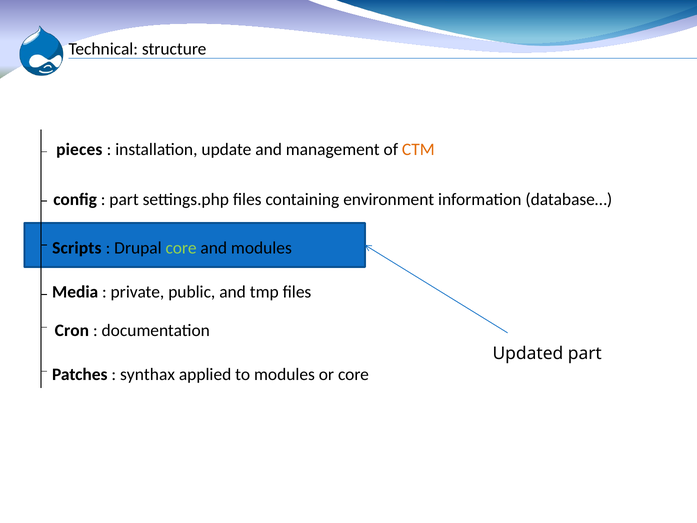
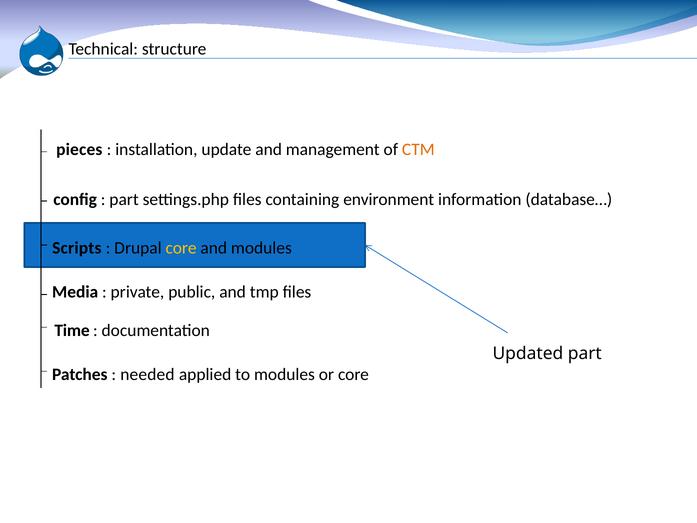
core colour: light green -> yellow (181, 248)
Cron: Cron -> Time (72, 330)
synthax: synthax -> needed (147, 374)
